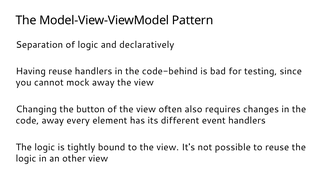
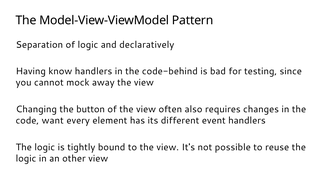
Having reuse: reuse -> know (60, 71)
code away: away -> want (53, 120)
